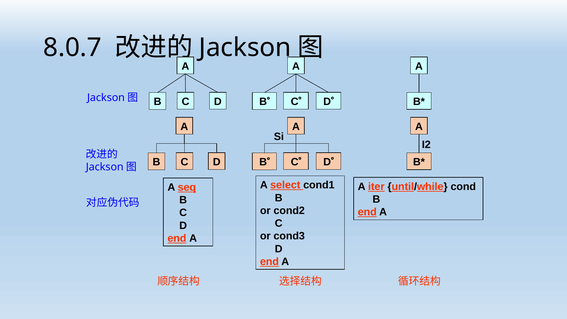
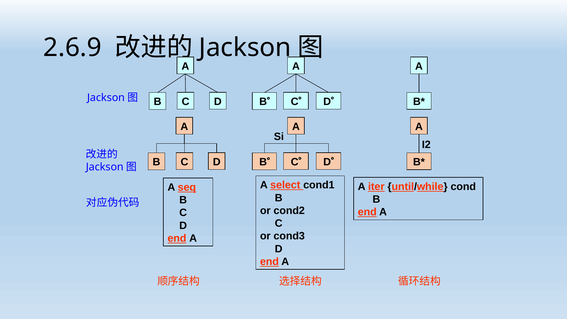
8.0.7: 8.0.7 -> 2.6.9 (72, 48)
